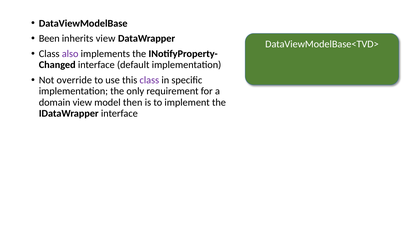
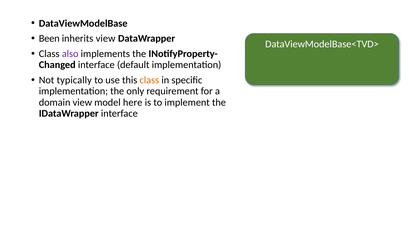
override: override -> typically (74, 80)
class colour: purple -> orange (149, 80)
then: then -> here (133, 102)
